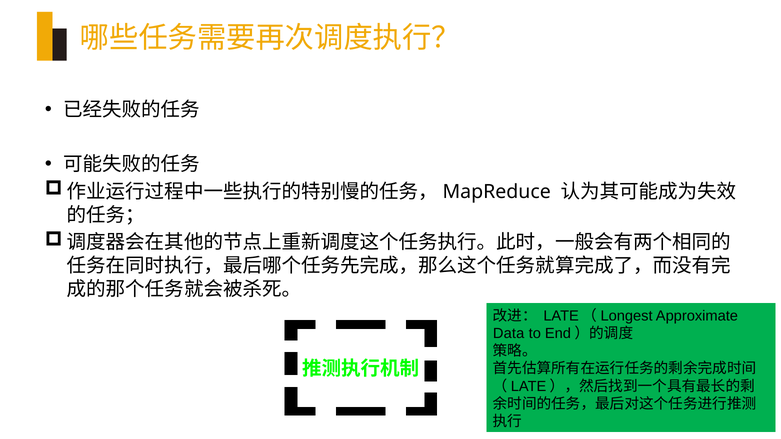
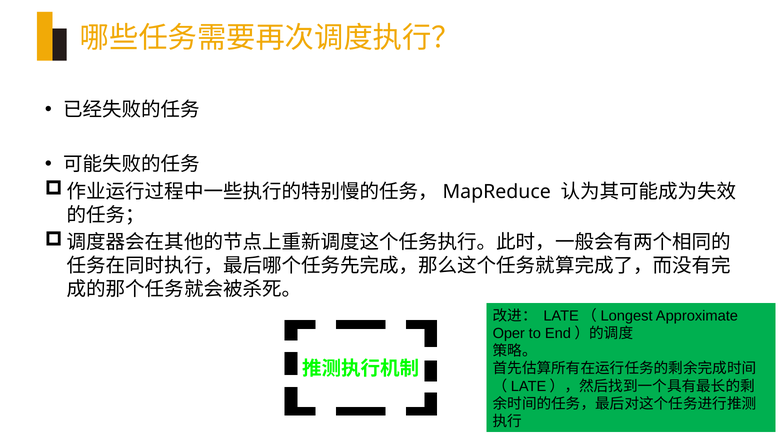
Data: Data -> Oper (509, 334)
